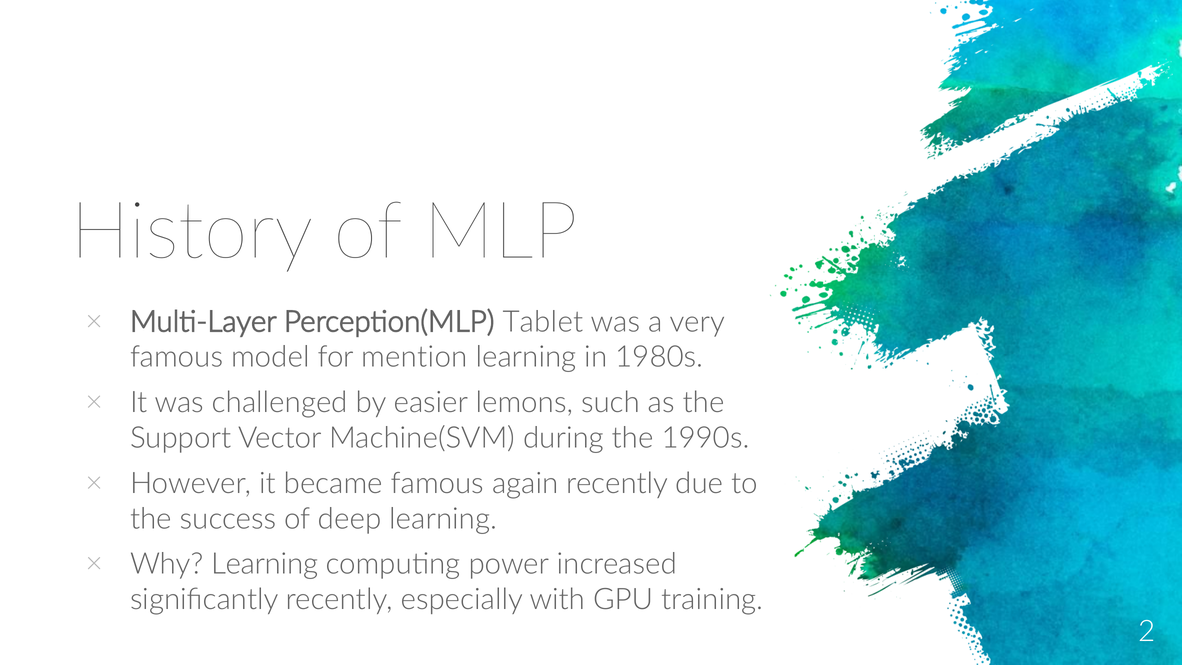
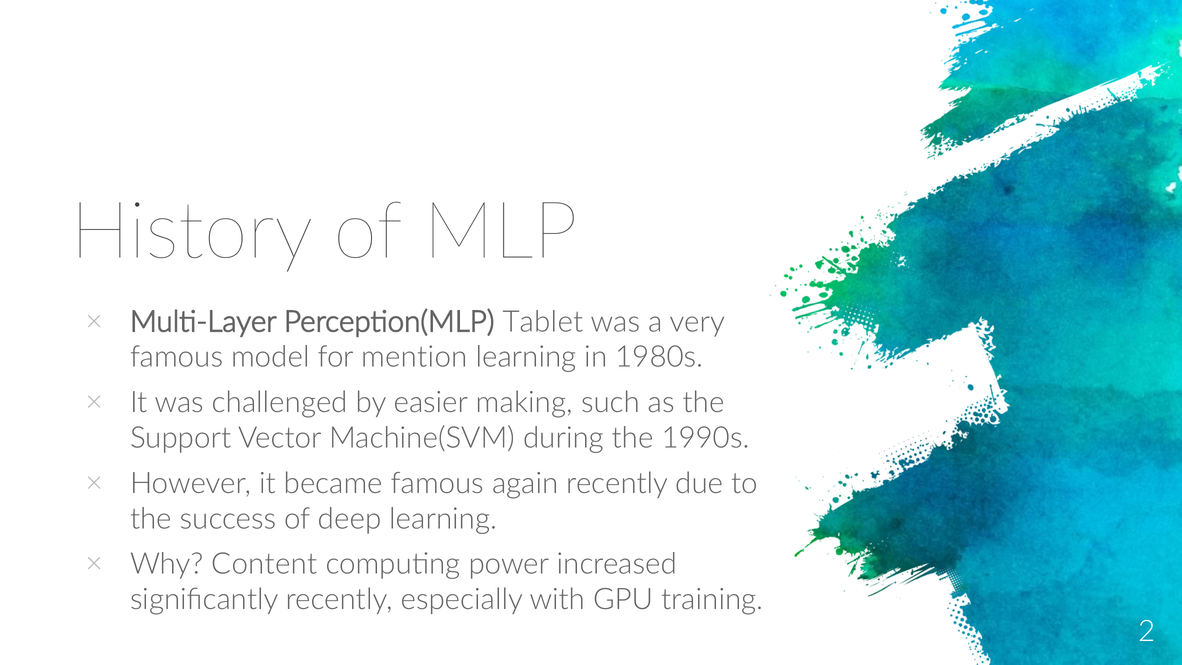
lemons: lemons -> making (524, 403)
Why Learning: Learning -> Content (264, 564)
